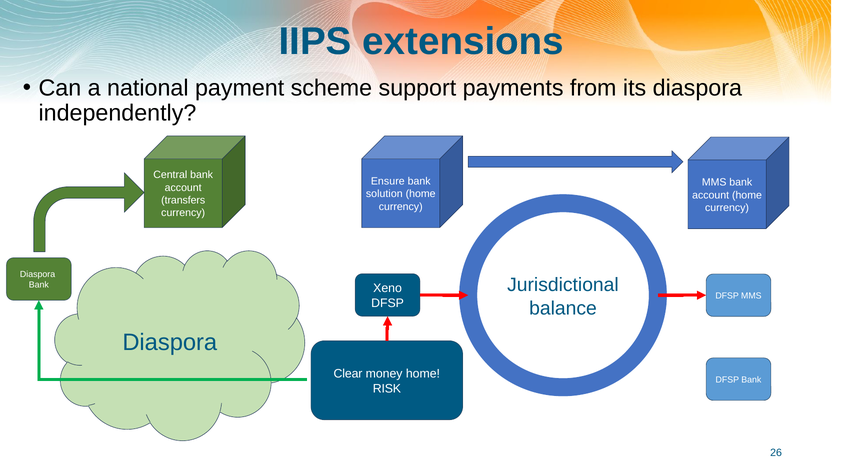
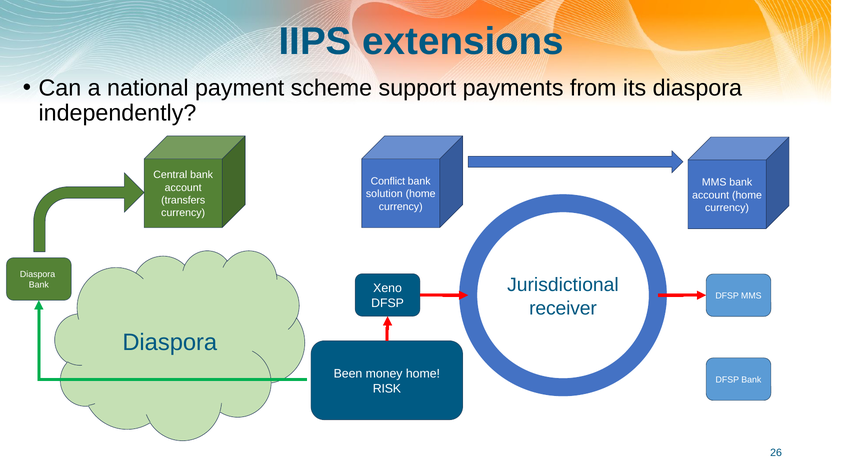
Ensure: Ensure -> Conflict (388, 181)
balance: balance -> receiver (563, 308)
Clear: Clear -> Been (348, 374)
